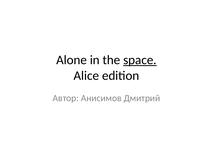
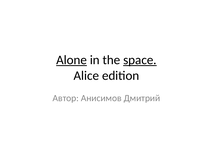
Alone underline: none -> present (72, 60)
